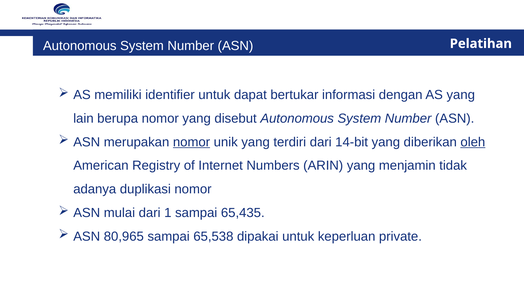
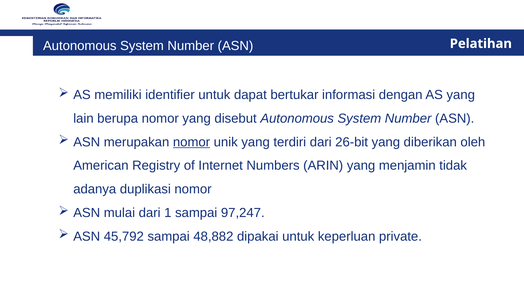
14-bit: 14-bit -> 26-bit (352, 142)
oleh underline: present -> none (473, 142)
65,435: 65,435 -> 97,247 (243, 213)
80,965: 80,965 -> 45,792 (124, 236)
65,538: 65,538 -> 48,882 (213, 236)
